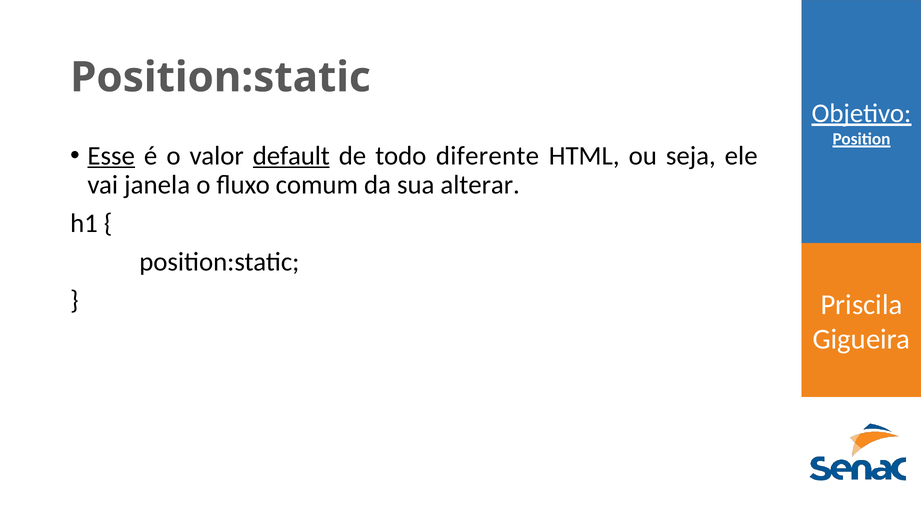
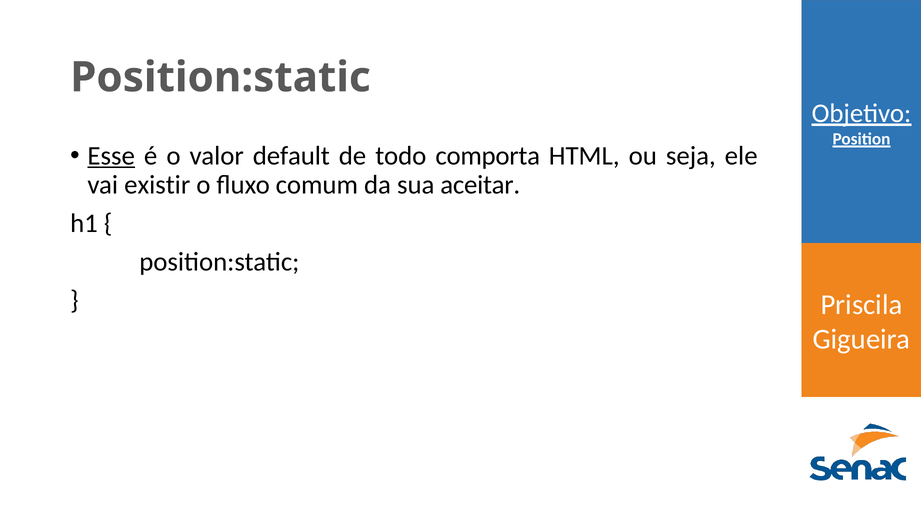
default underline: present -> none (291, 156)
diferente: diferente -> comporta (488, 156)
janela: janela -> existir (157, 185)
alterar: alterar -> aceitar (480, 185)
